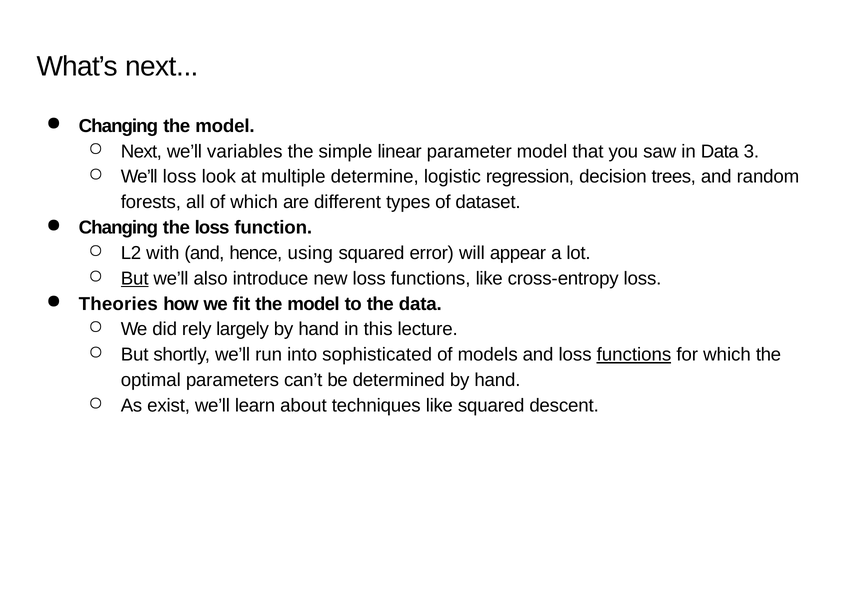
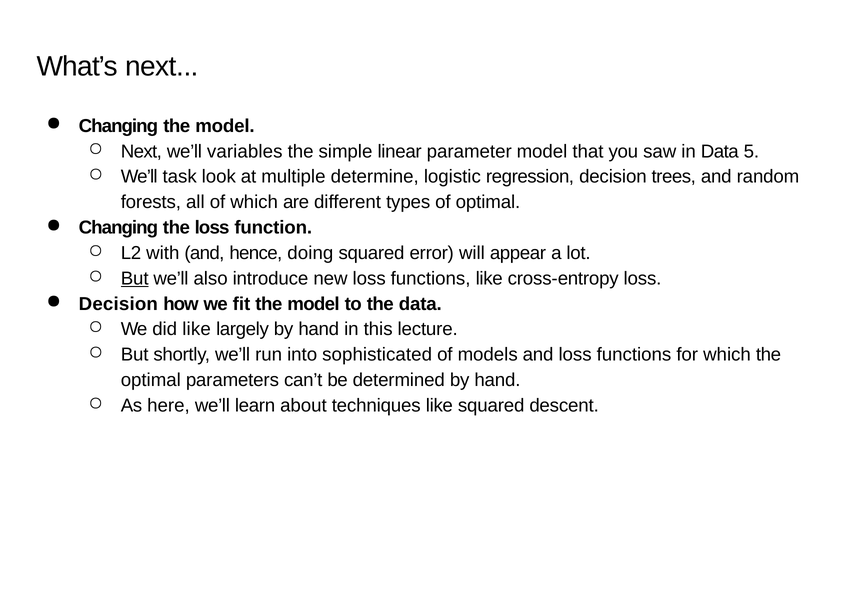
3: 3 -> 5 (751, 151)
We’ll loss: loss -> task (180, 177)
of dataset: dataset -> optimal (488, 202)
using: using -> doing (310, 253)
Theories: Theories -> Decision (118, 304)
did rely: rely -> like (197, 329)
functions underline: present -> none (634, 354)
exist: exist -> here (168, 405)
